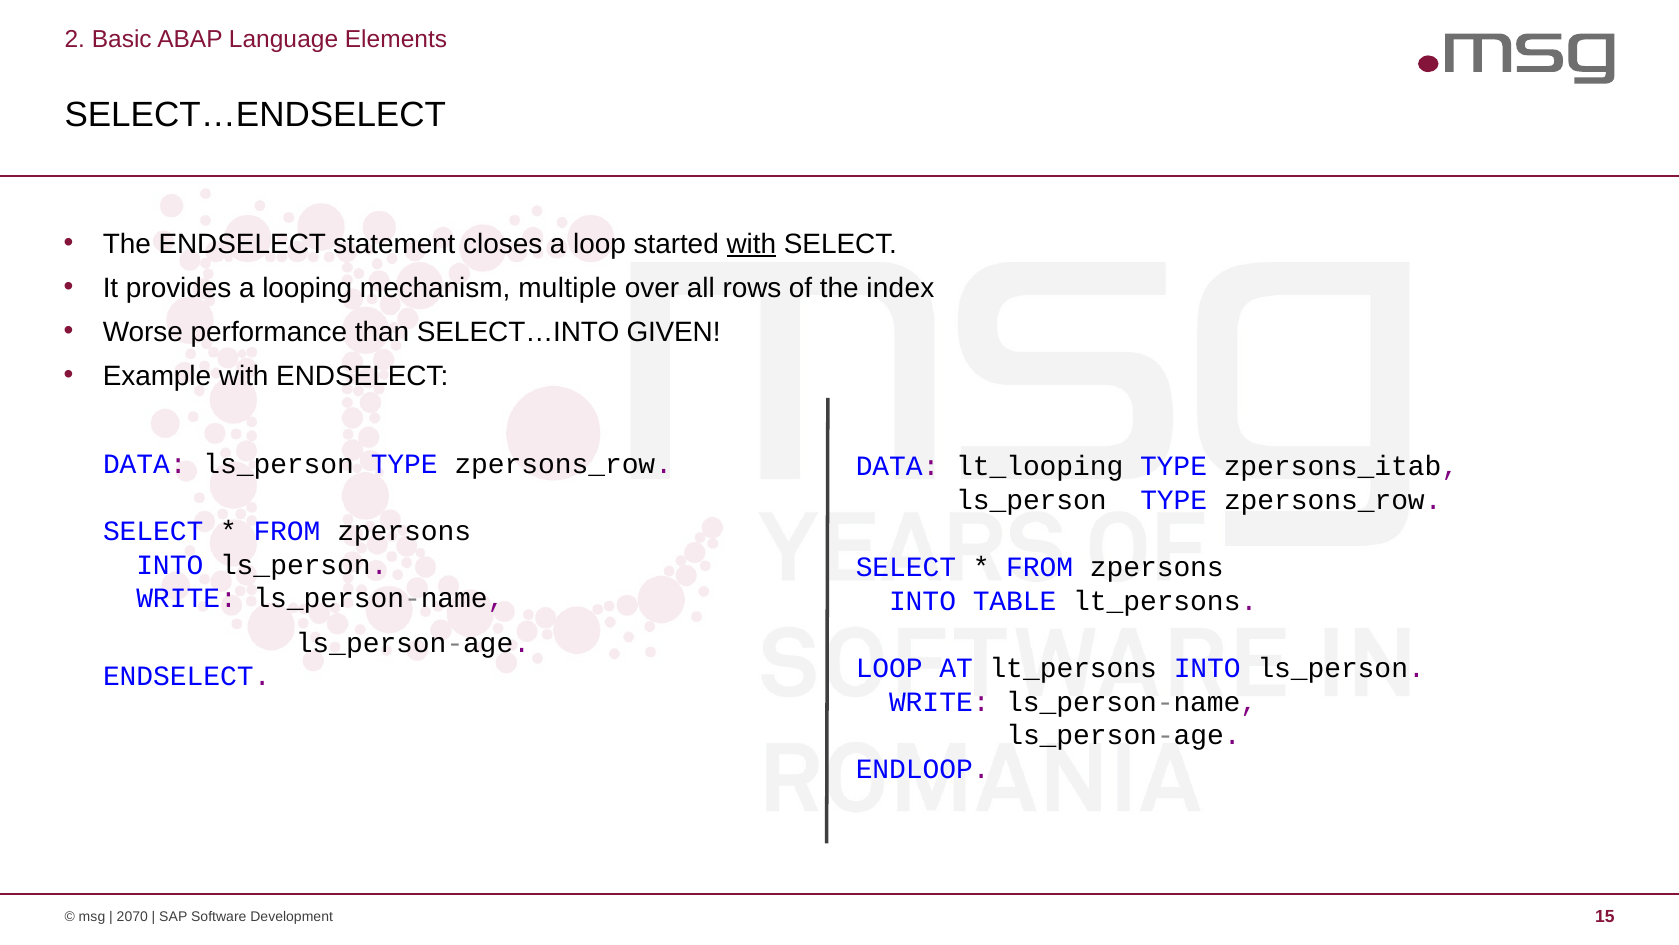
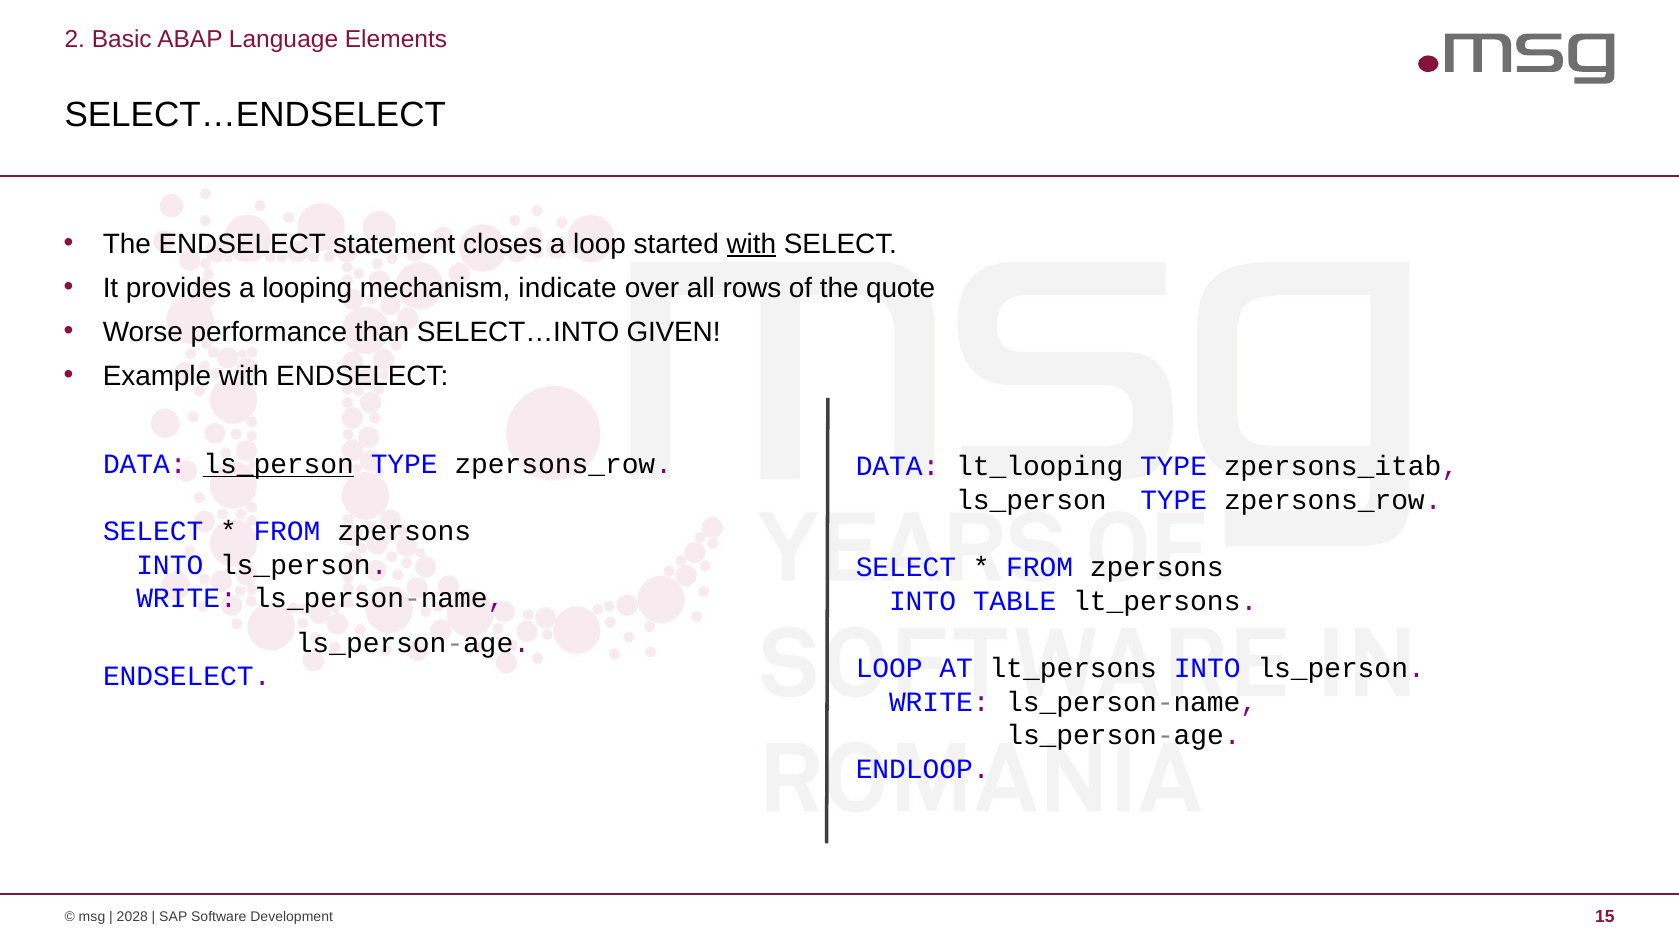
multiple: multiple -> indicate (568, 288)
index: index -> quote (901, 288)
ls_person underline: none -> present (279, 464)
2070: 2070 -> 2028 (132, 916)
